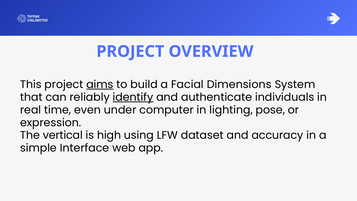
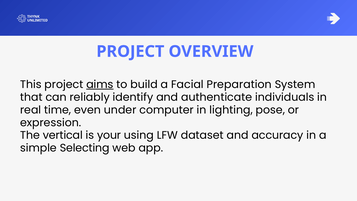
Dimensions: Dimensions -> Preparation (239, 84)
identify underline: present -> none (133, 97)
high: high -> your (109, 135)
Interface: Interface -> Selecting (85, 148)
